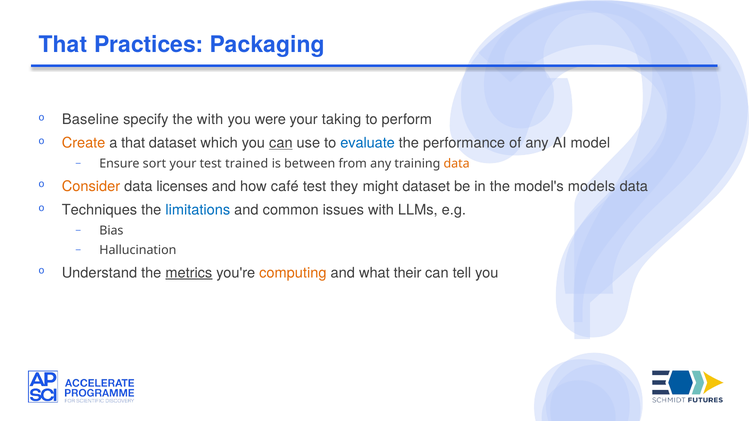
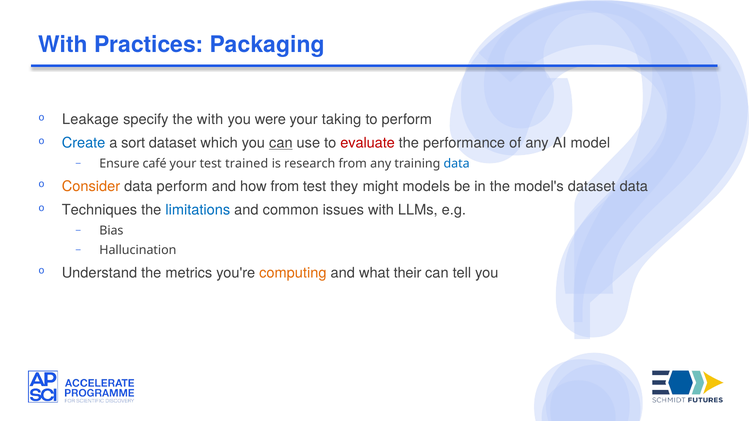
That: That -> With (63, 45)
Baseline: Baseline -> Leakage (90, 119)
Create colour: orange -> blue (84, 143)
a that: that -> sort (133, 143)
evaluate colour: blue -> red (368, 143)
sort: sort -> café (155, 164)
between: between -> research (310, 164)
data colour: orange -> blue (457, 164)
data licenses: licenses -> perform (182, 186)
how café: café -> from (285, 186)
might dataset: dataset -> models (426, 186)
model's models: models -> dataset (592, 186)
metrics underline: present -> none (189, 273)
